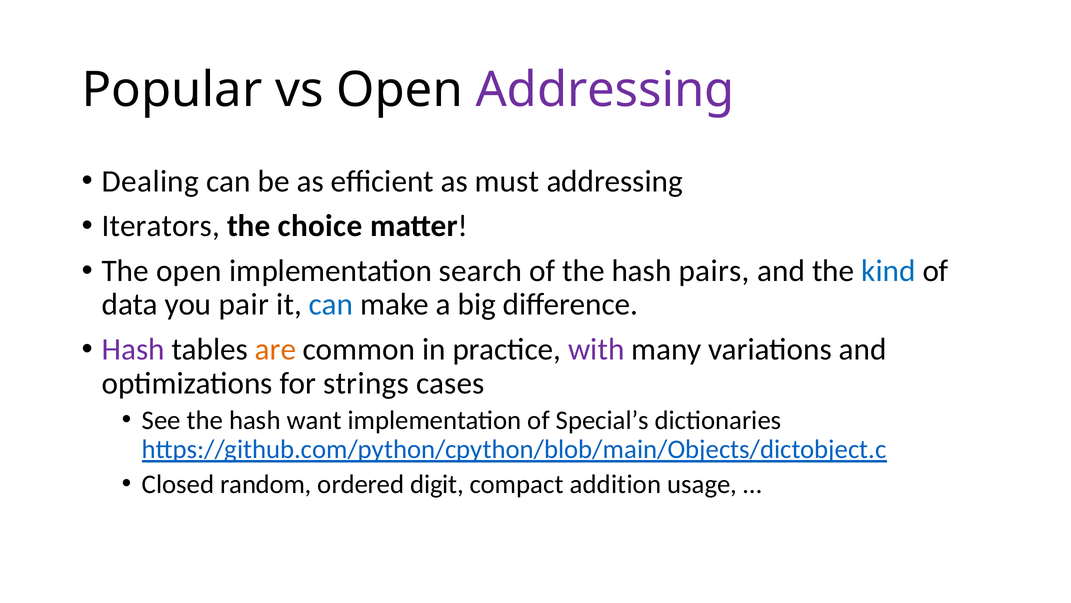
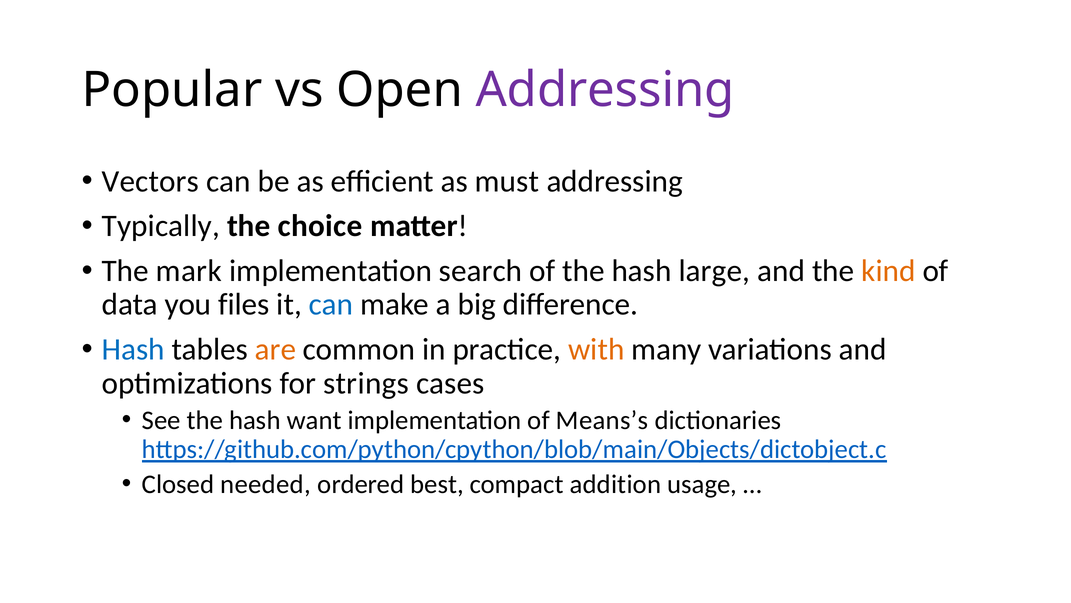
Dealing: Dealing -> Vectors (150, 181)
Iterators: Iterators -> Typically (161, 226)
The open: open -> mark (189, 271)
pairs: pairs -> large (714, 271)
kind colour: blue -> orange (888, 271)
pair: pair -> files (244, 304)
Hash colour: purple -> blue (133, 349)
with colour: purple -> orange (596, 349)
Special’s: Special’s -> Means’s (602, 420)
random: random -> needed (266, 484)
digit: digit -> best (437, 484)
